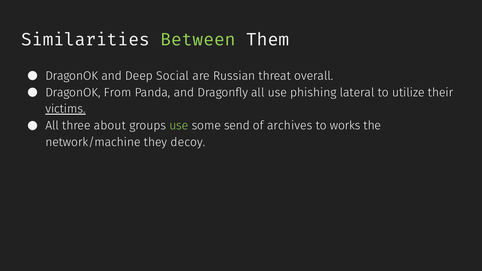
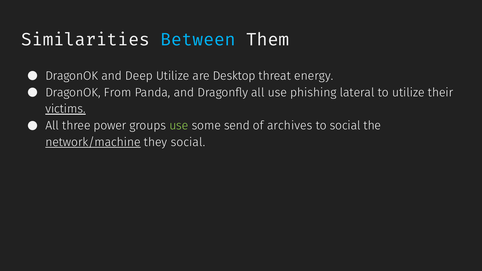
Between colour: light green -> light blue (198, 40)
Deep Social: Social -> Utilize (173, 76)
Russian: Russian -> Desktop (234, 76)
overall: overall -> energy (314, 76)
about: about -> power (110, 126)
to works: works -> social (345, 126)
network/machine underline: none -> present (93, 142)
they decoy: decoy -> social (188, 142)
